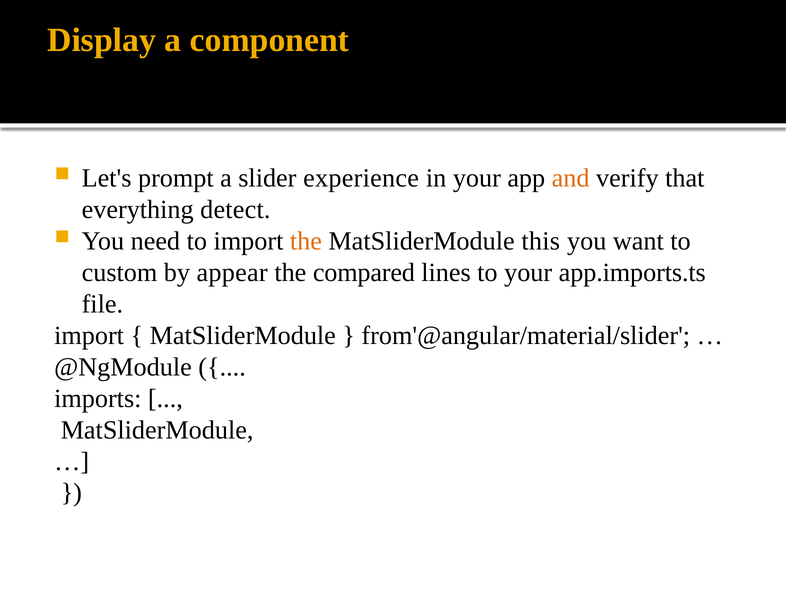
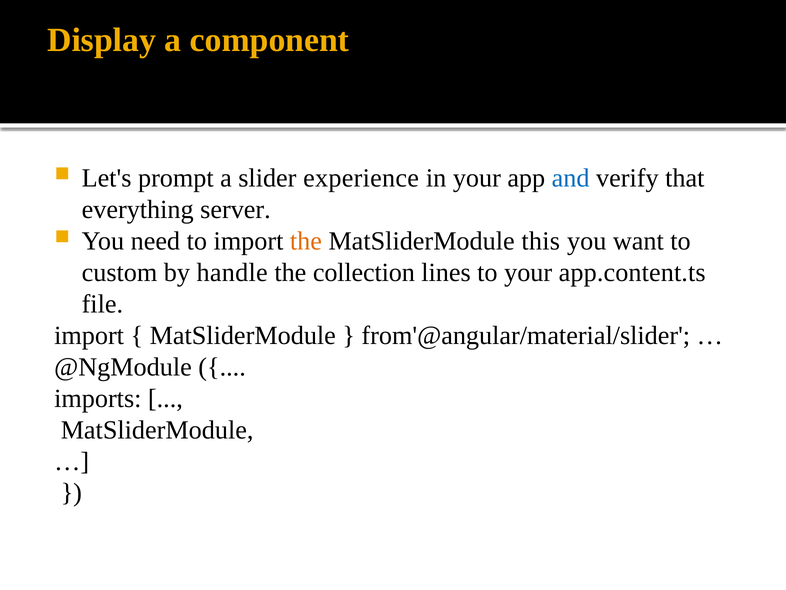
and colour: orange -> blue (571, 178)
detect: detect -> server (235, 209)
appear: appear -> handle (232, 272)
compared: compared -> collection (364, 272)
app.imports.ts: app.imports.ts -> app.content.ts (632, 272)
